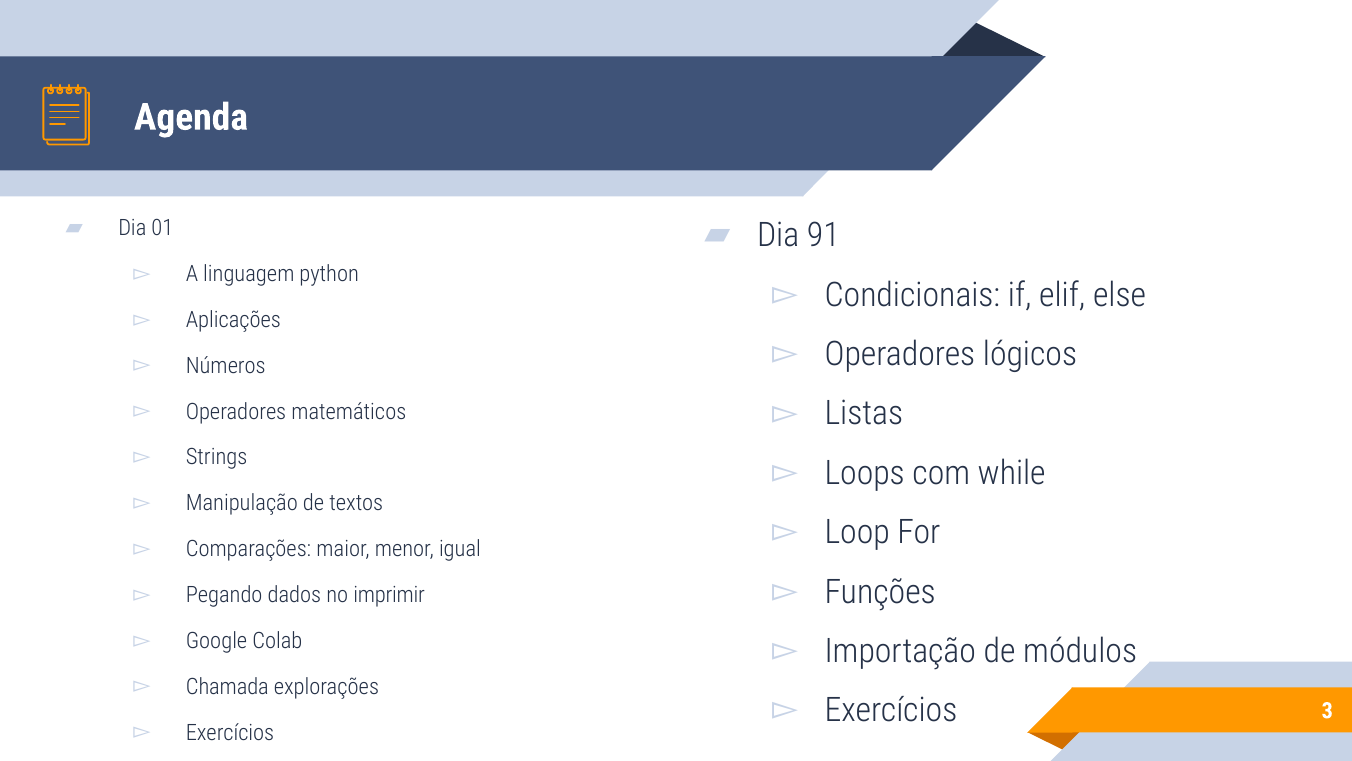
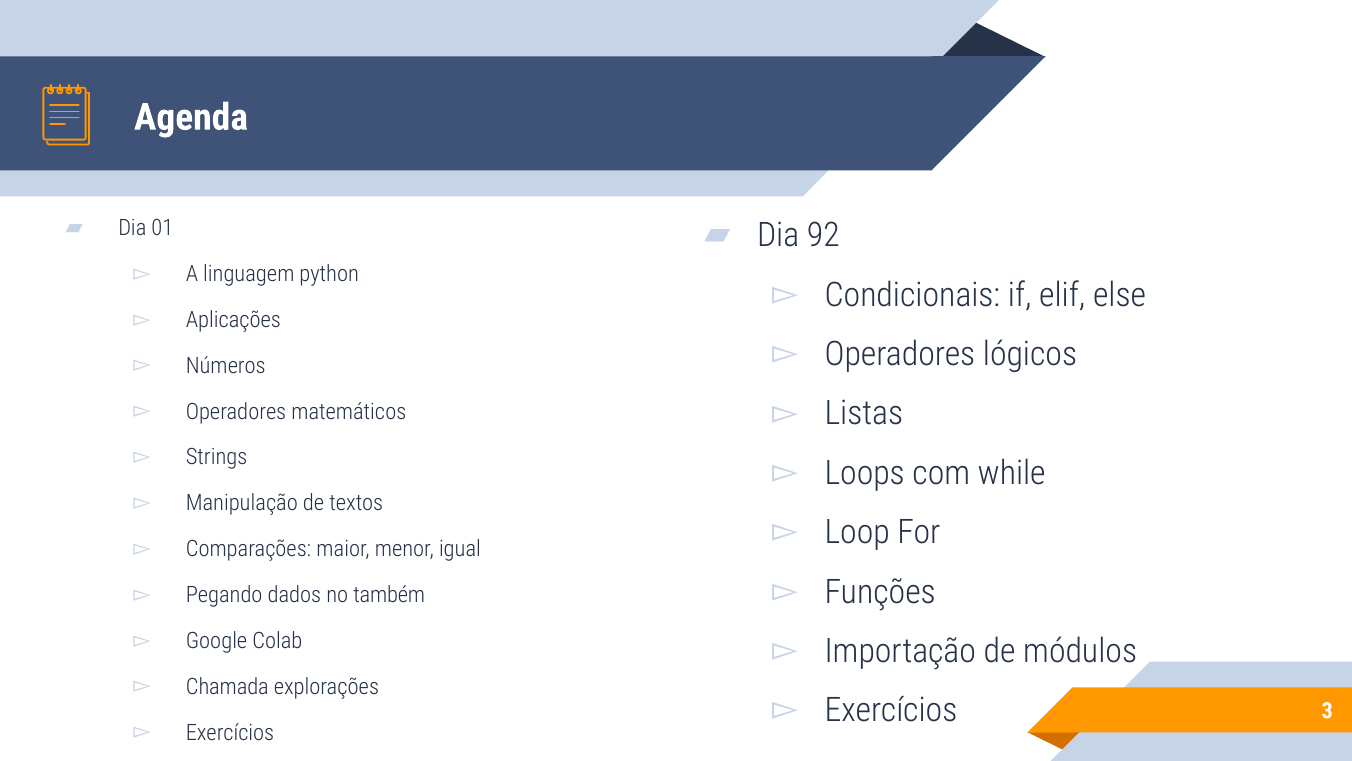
91: 91 -> 92 (823, 236)
imprimir: imprimir -> também (389, 595)
